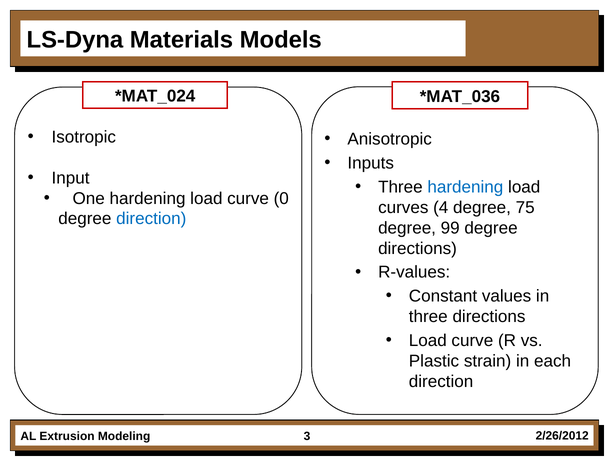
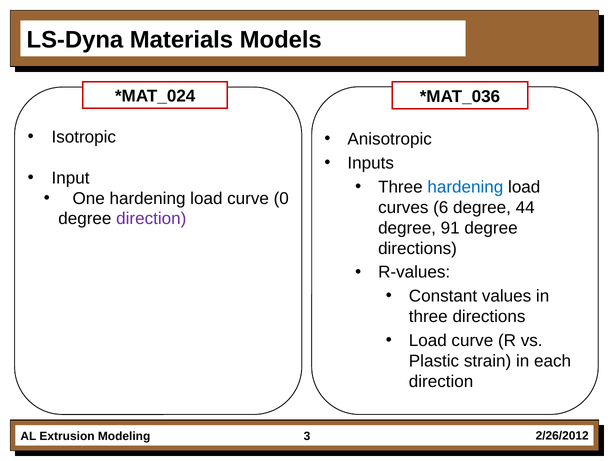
4: 4 -> 6 (441, 207)
75: 75 -> 44 (525, 207)
direction colour: blue -> purple (151, 219)
99: 99 -> 91 (450, 228)
